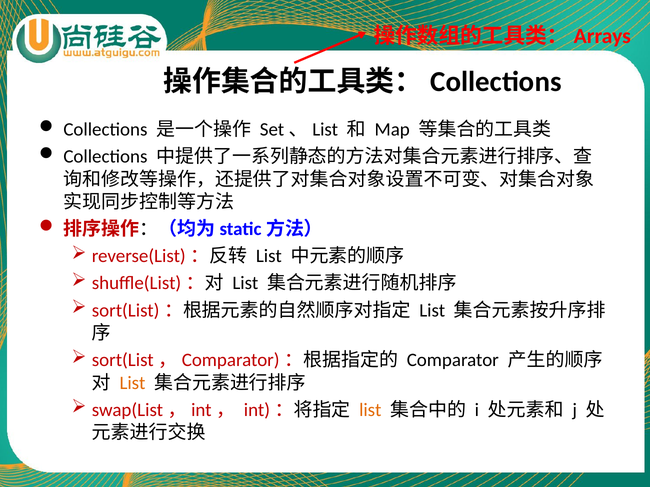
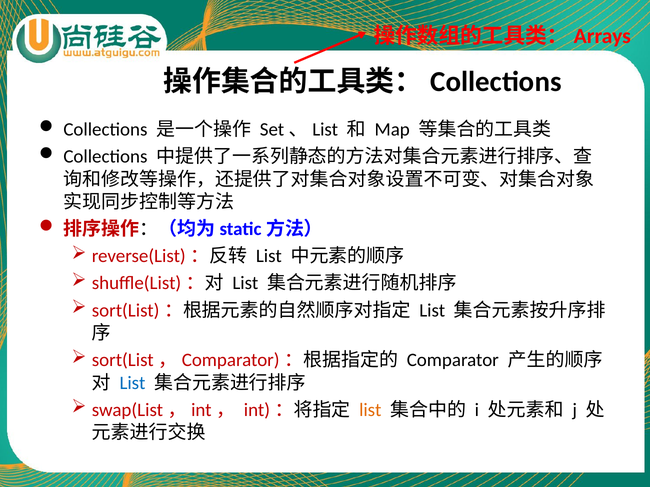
List colour: orange -> blue (132, 383)
